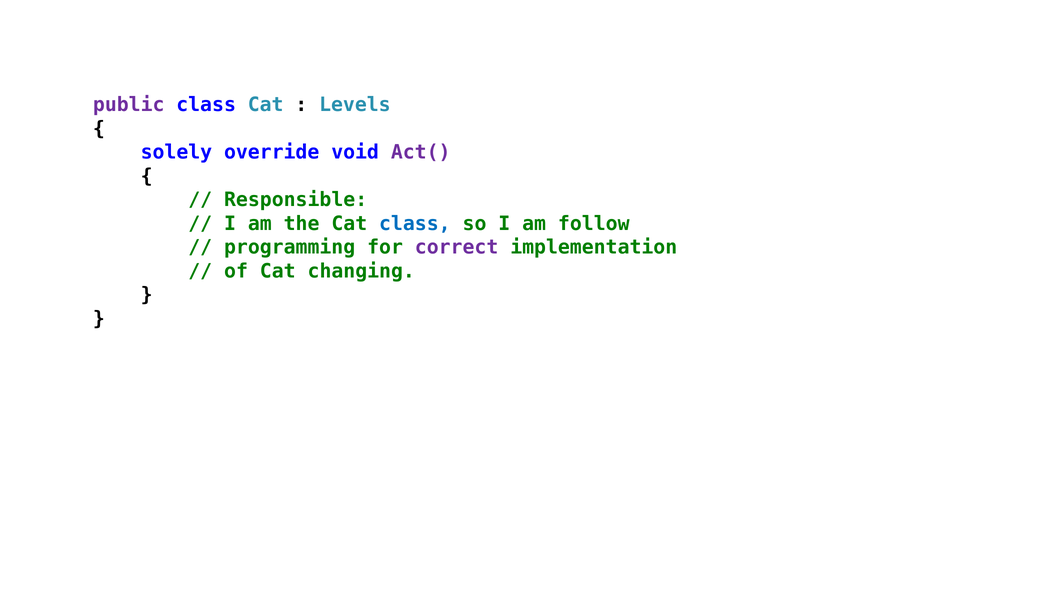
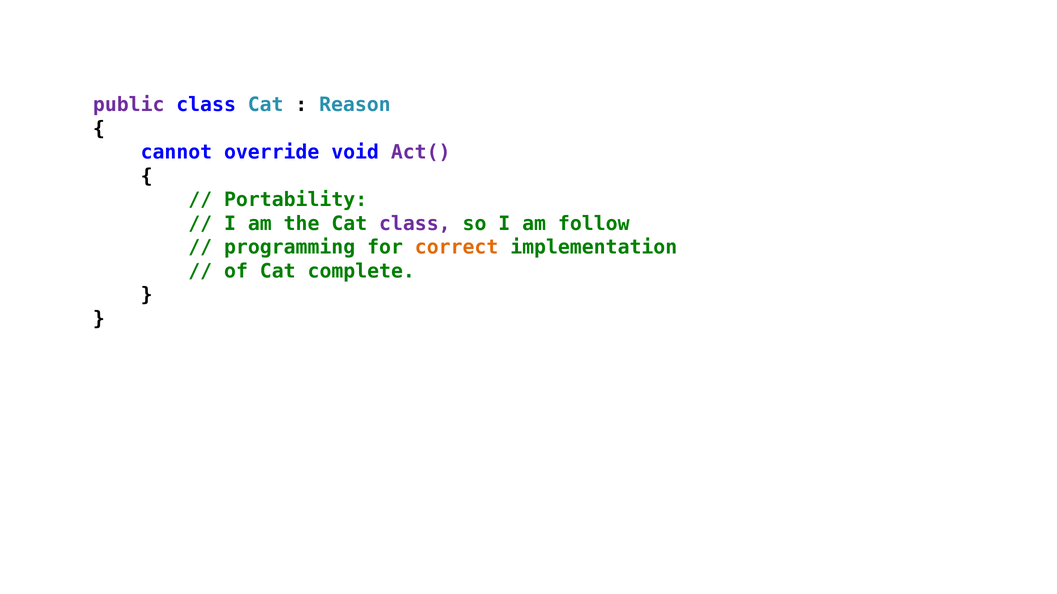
Levels: Levels -> Reason (355, 105)
solely: solely -> cannot (176, 153)
Responsible: Responsible -> Portability (296, 200)
class colour: blue -> purple (415, 224)
correct colour: purple -> orange (457, 248)
changing: changing -> complete (361, 271)
